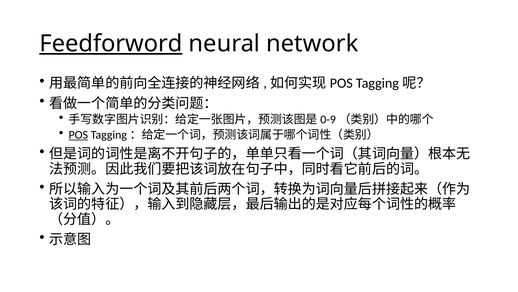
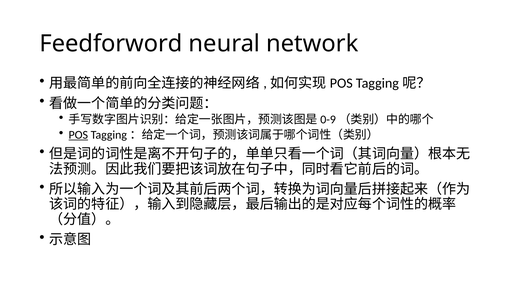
Feedforword underline: present -> none (111, 44)
